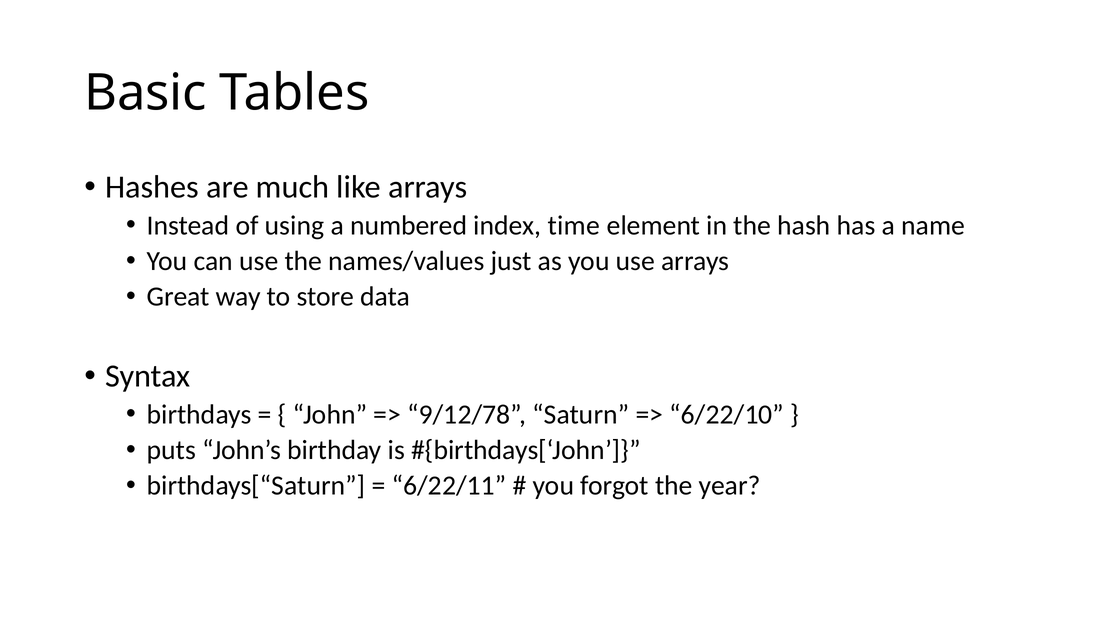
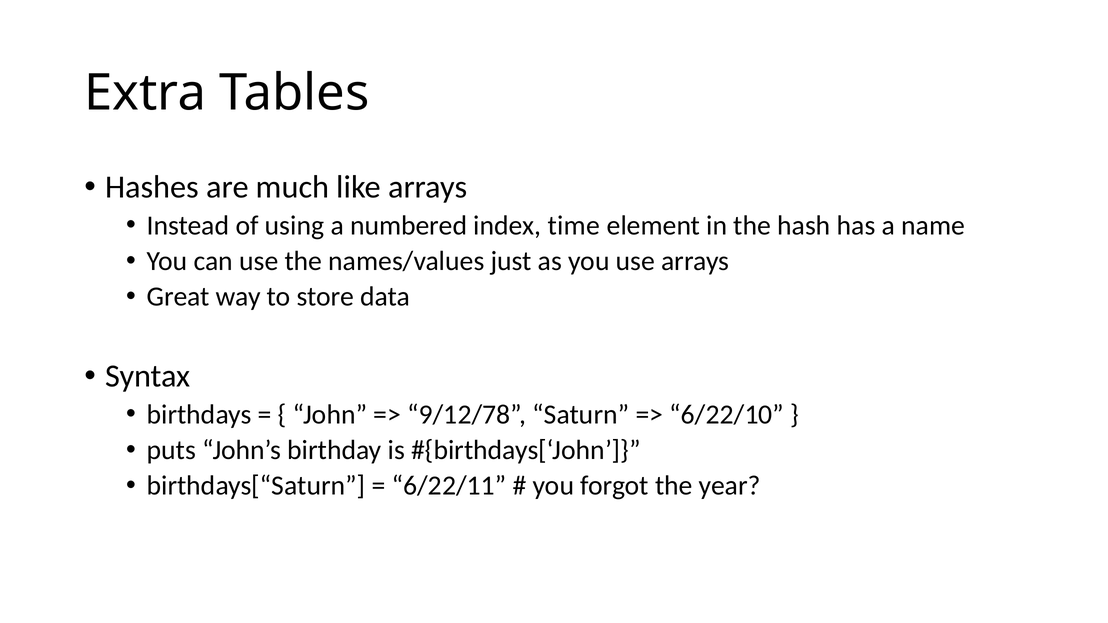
Basic: Basic -> Extra (145, 93)
